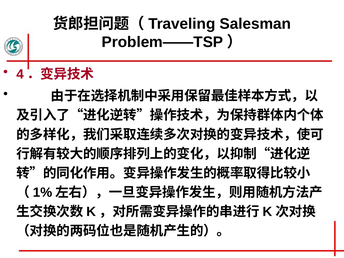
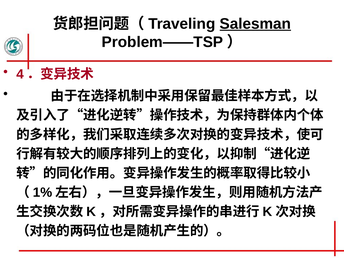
Salesman underline: none -> present (255, 24)
